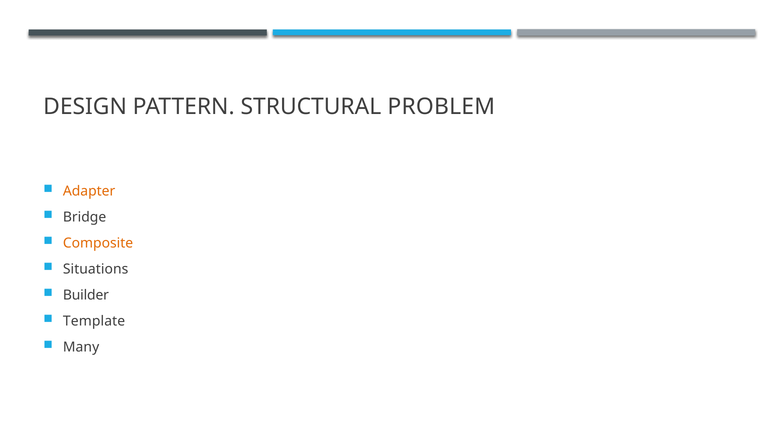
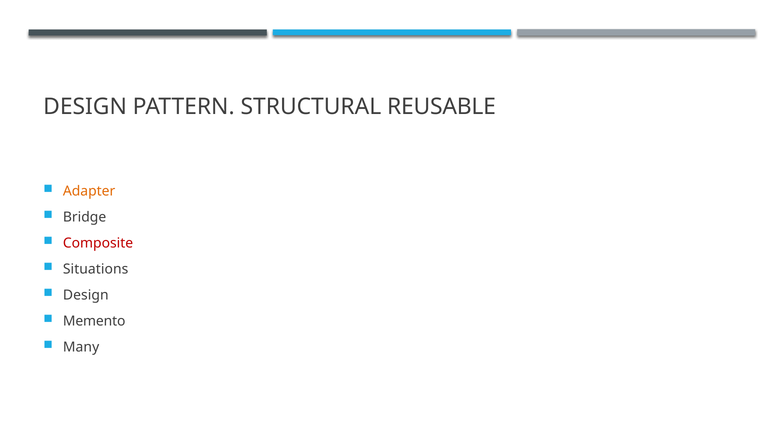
PROBLEM: PROBLEM -> REUSABLE (441, 106)
Composite colour: orange -> red (98, 243)
Builder: Builder -> Design (86, 295)
Template: Template -> Memento (94, 321)
